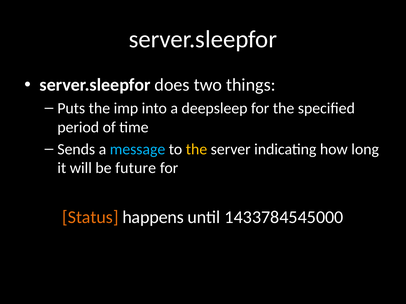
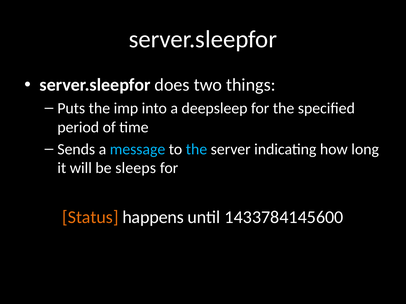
the colour: yellow -> light blue (196, 149)
future: future -> sleeps (136, 168)
1433784545000: 1433784545000 -> 1433784145600 (284, 218)
